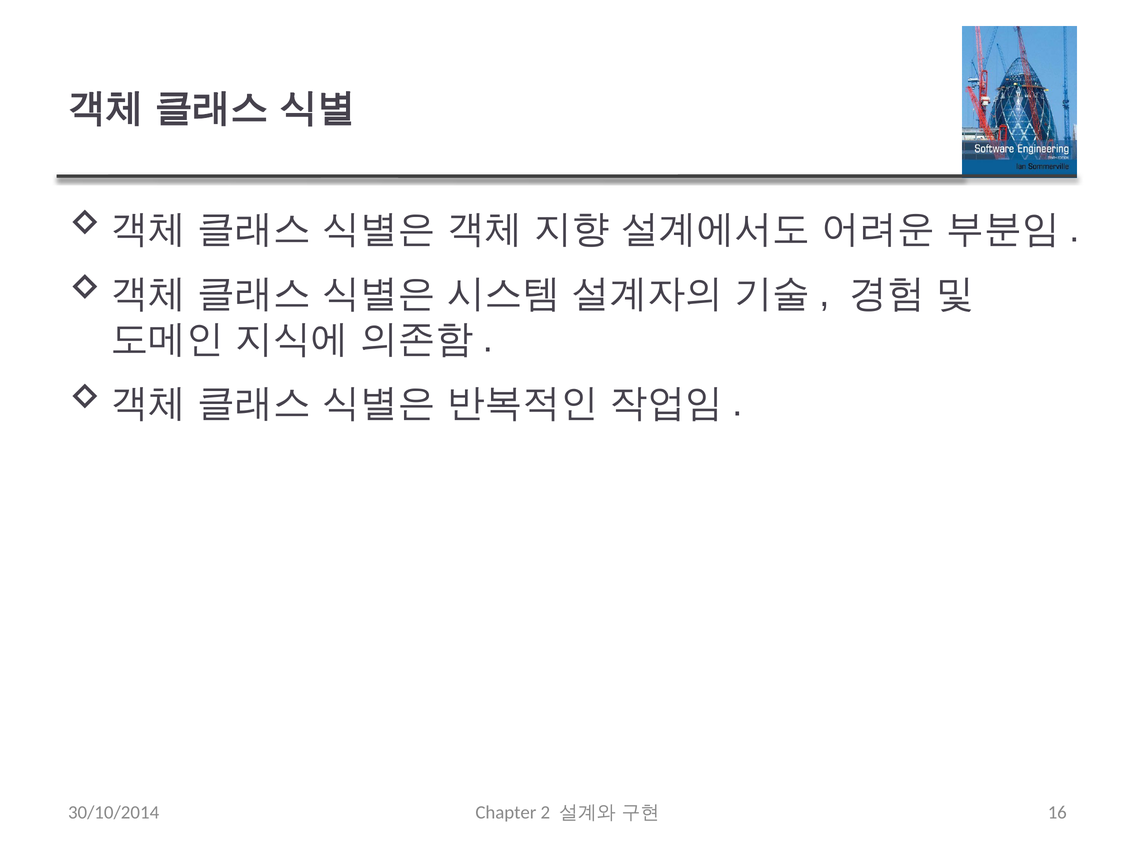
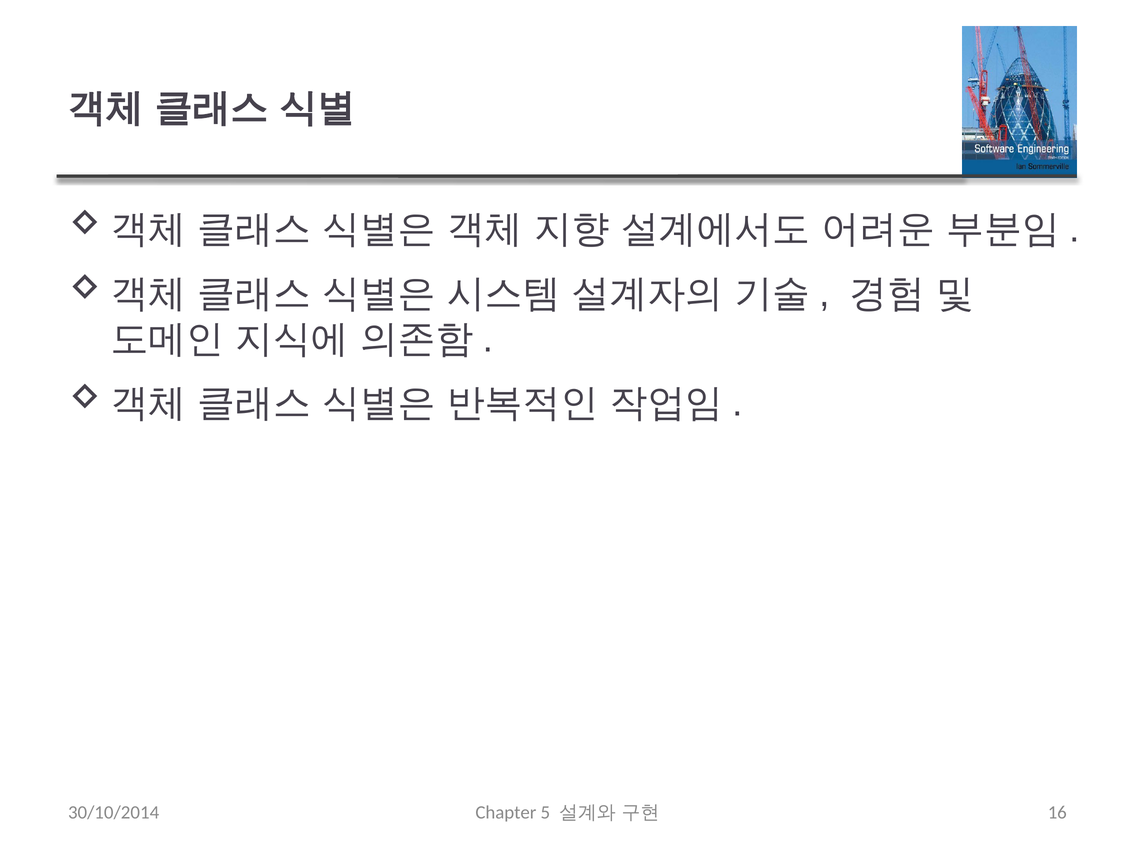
2: 2 -> 5 (545, 813)
